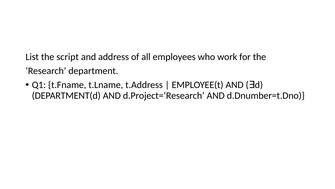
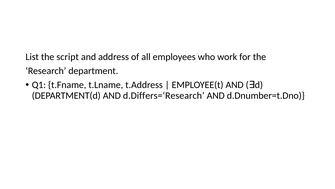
d.Project=‘Research: d.Project=‘Research -> d.Differs=‘Research (164, 95)
